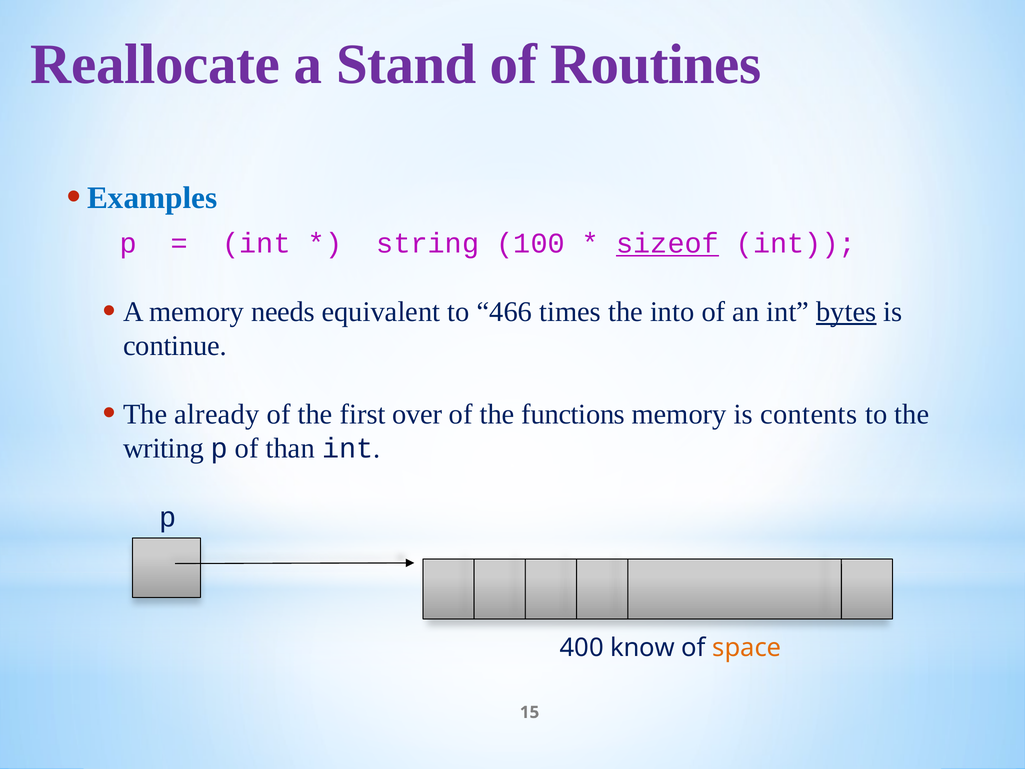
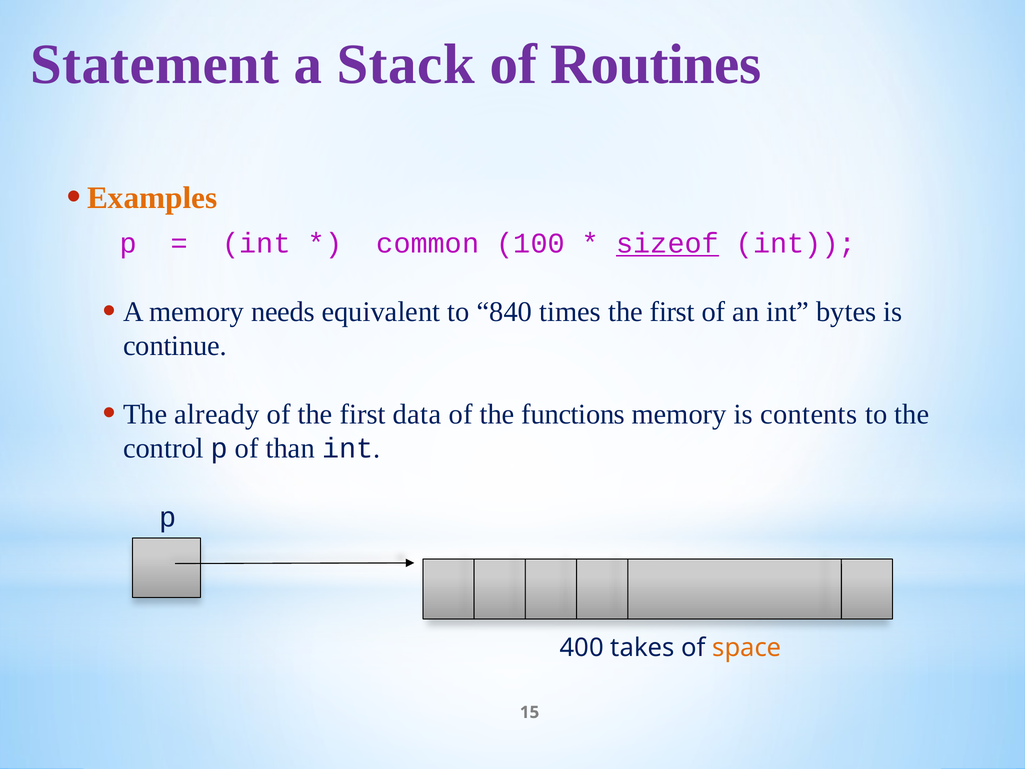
Reallocate: Reallocate -> Statement (155, 64)
Stand: Stand -> Stack (406, 64)
Examples colour: blue -> orange (152, 198)
string: string -> common (428, 243)
466: 466 -> 840 (504, 312)
times the into: into -> first (672, 312)
bytes underline: present -> none (846, 312)
over: over -> data (417, 414)
writing: writing -> control (163, 448)
know: know -> takes (642, 648)
